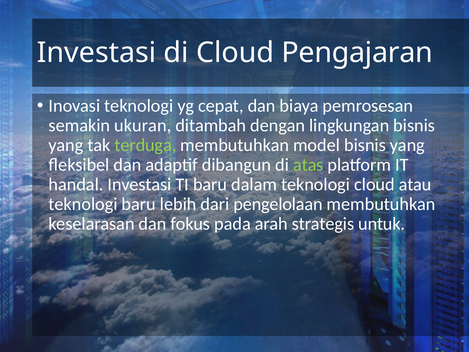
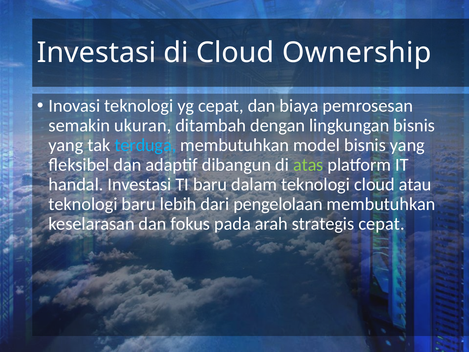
Pengajaran: Pengajaran -> Ownership (357, 53)
terduga colour: light green -> light blue (145, 145)
strategis untuk: untuk -> cepat (382, 224)
